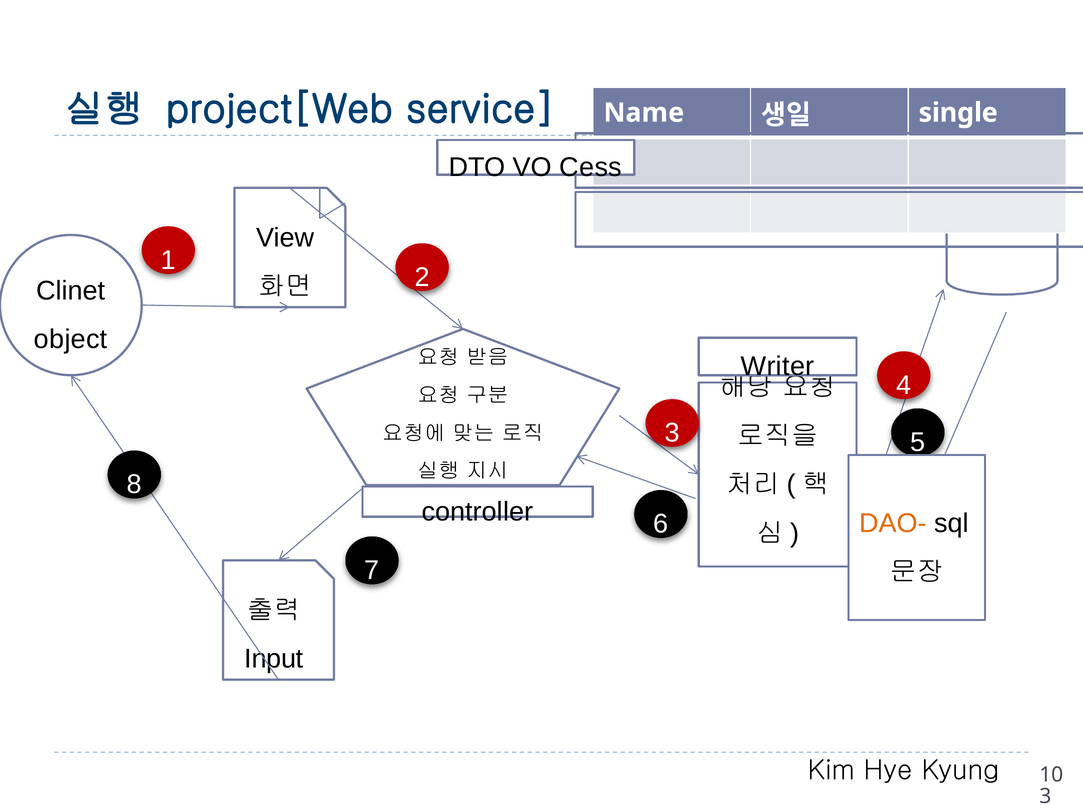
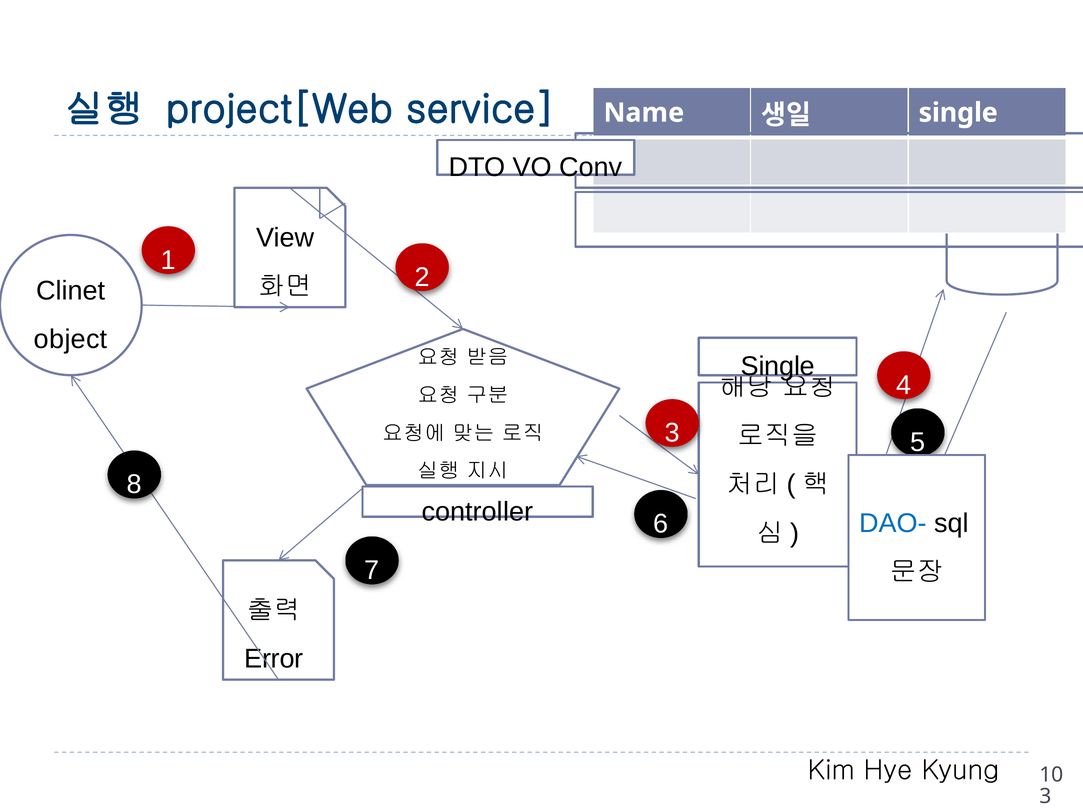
Cess: Cess -> Conv (591, 167)
Writer: Writer -> Single (778, 367)
DAO- colour: orange -> blue (893, 523)
Input: Input -> Error (274, 659)
